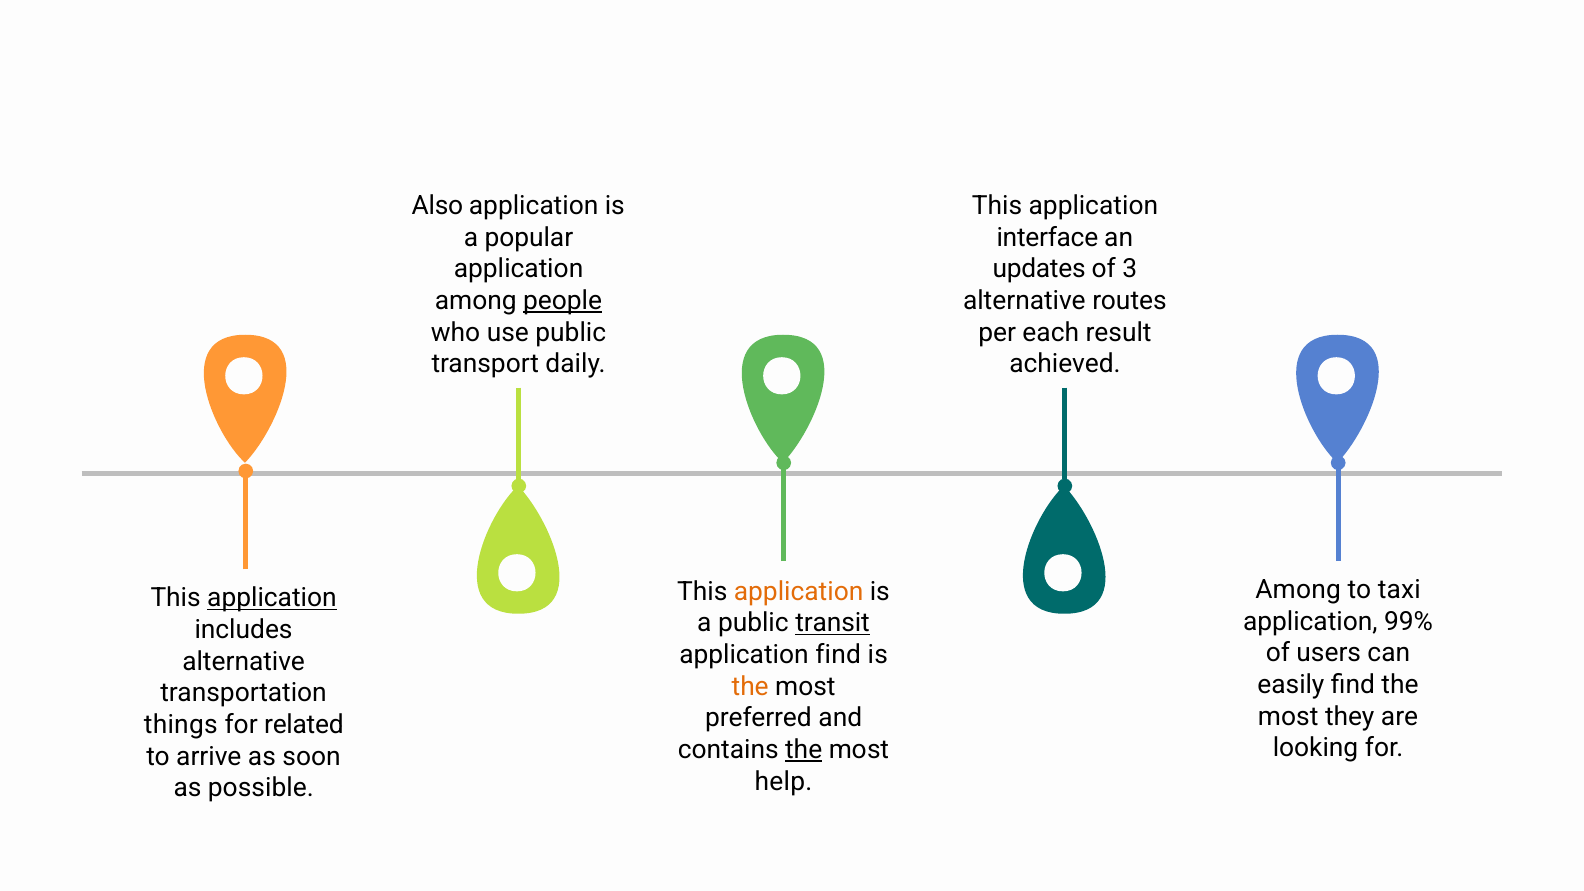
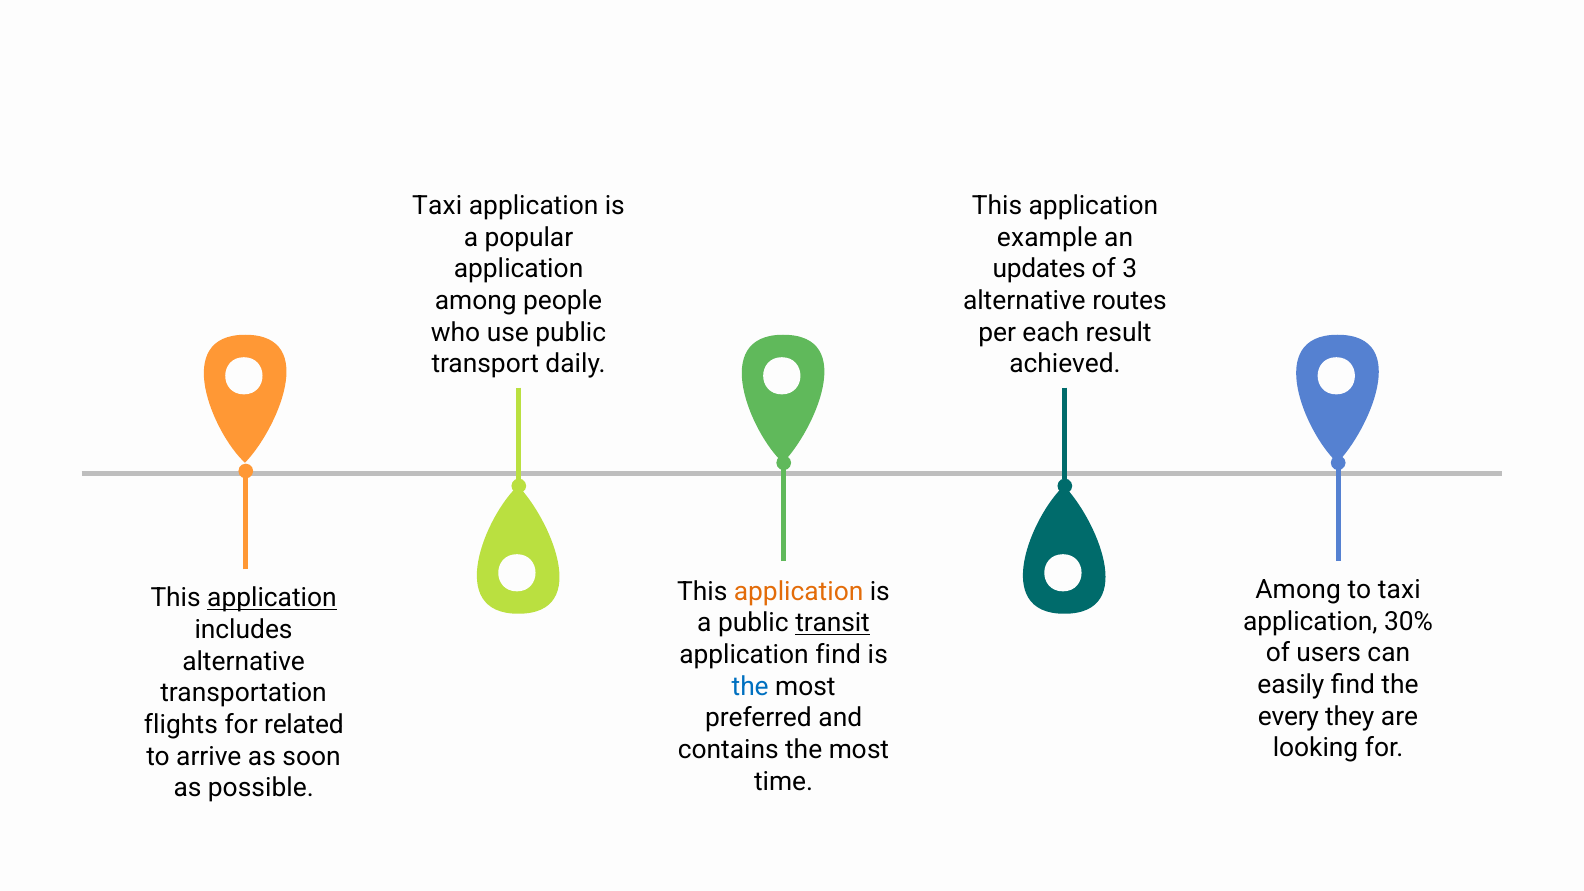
Also: Also -> Taxi (437, 206)
interface: interface -> example (1047, 238)
people underline: present -> none (563, 301)
99%: 99% -> 30% (1409, 621)
the colour: orange -> blue (750, 687)
most: most -> every (1288, 717)
things: things -> flights (181, 725)
the underline: present -> none (804, 750)
help: help -> time (784, 782)
